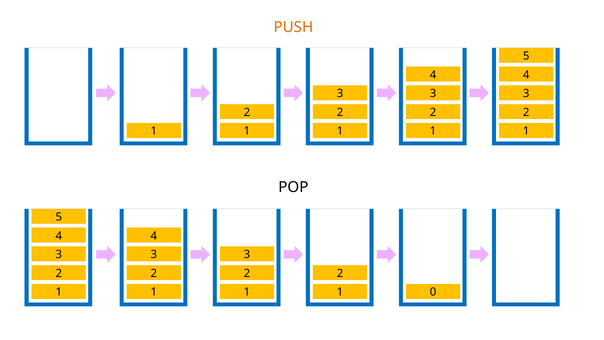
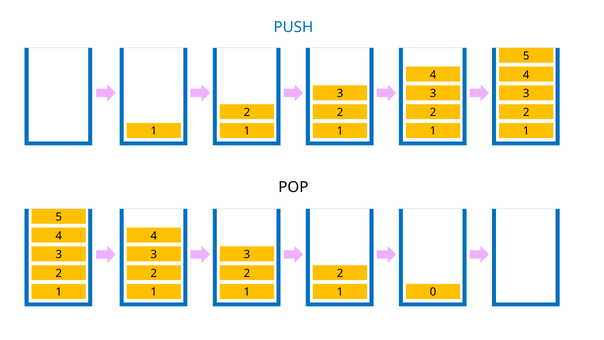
PUSH colour: orange -> blue (293, 27)
